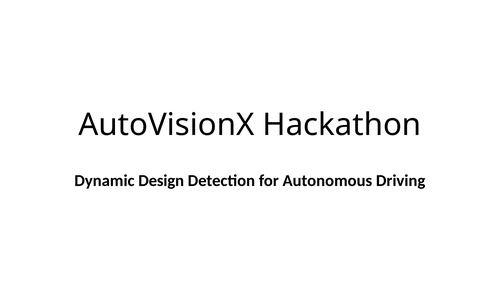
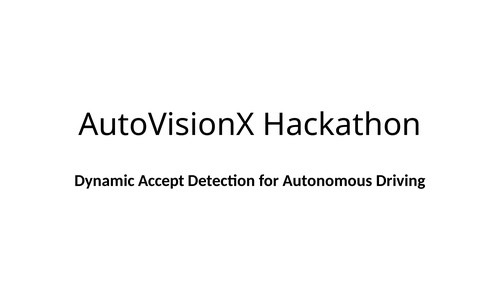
Design: Design -> Accept (161, 181)
